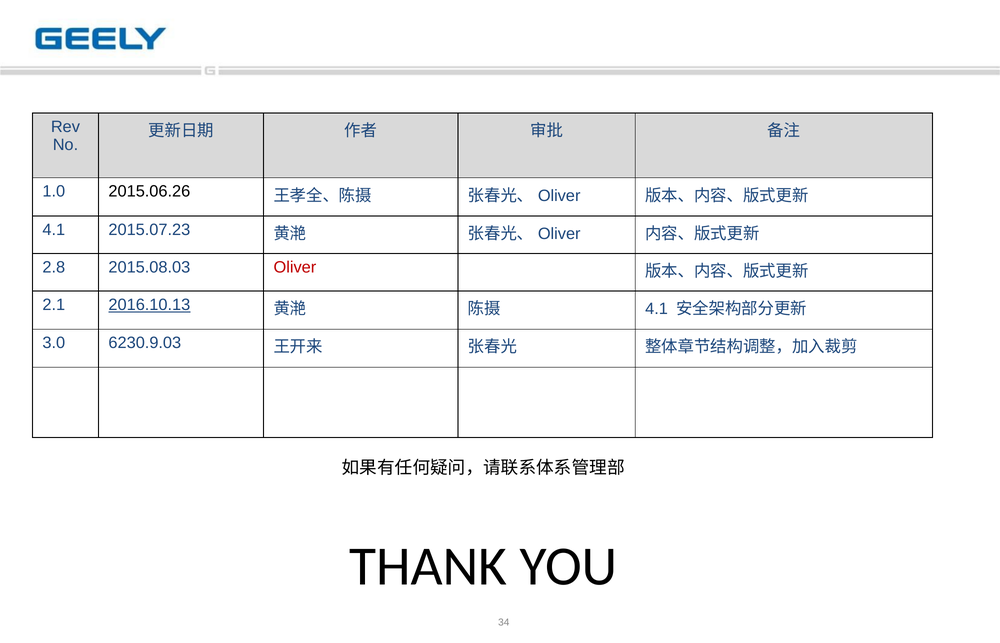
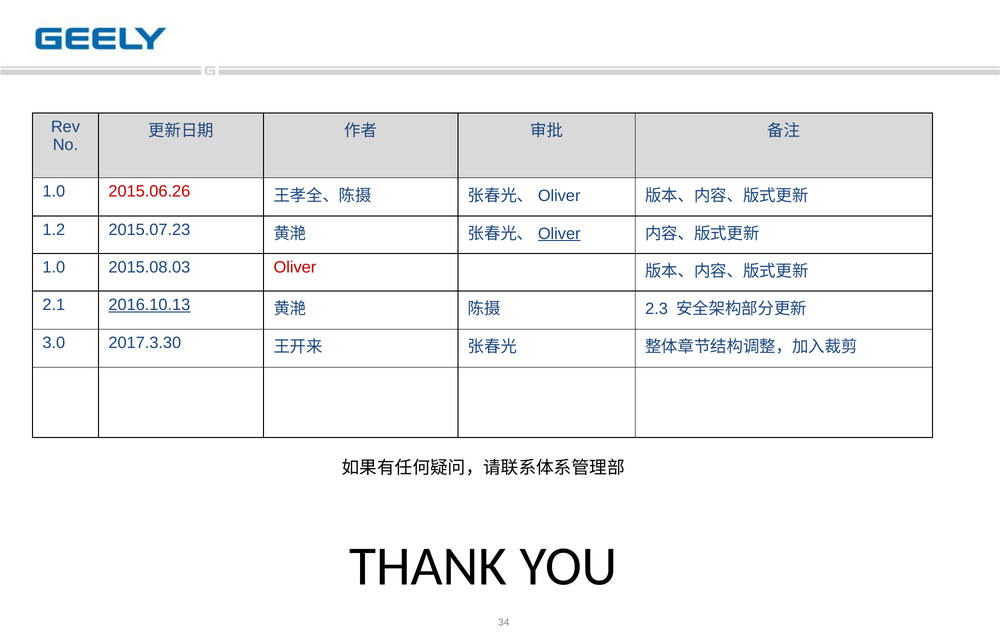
2015.06.26 colour: black -> red (149, 191)
4.1: 4.1 -> 1.2 (54, 230)
Oliver underline: none -> present (559, 234)
2.8: 2.8 -> 1.0 (54, 267)
4.1: 4.1 -> 2.3 (657, 309)
6230.9.03: 6230.9.03 -> 2017.3.30 (145, 343)
